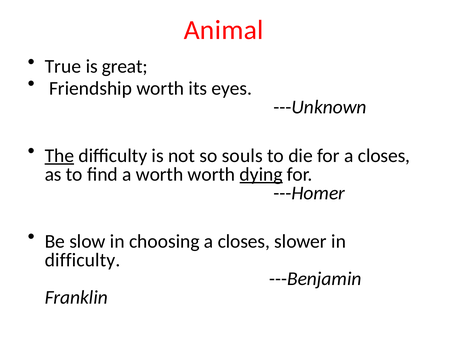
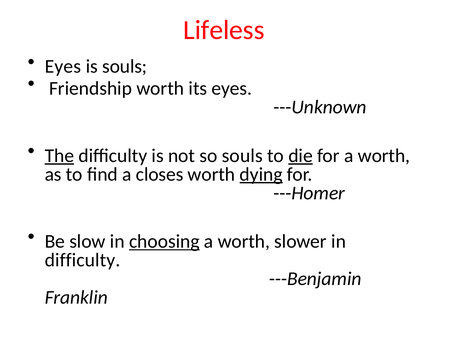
Animal: Animal -> Lifeless (224, 30)
True: True -> Eyes (63, 67)
is great: great -> souls (125, 67)
die underline: none -> present (301, 156)
for a closes: closes -> worth (384, 156)
a worth: worth -> closes (160, 175)
choosing underline: none -> present (164, 242)
closes: closes -> worth (244, 242)
